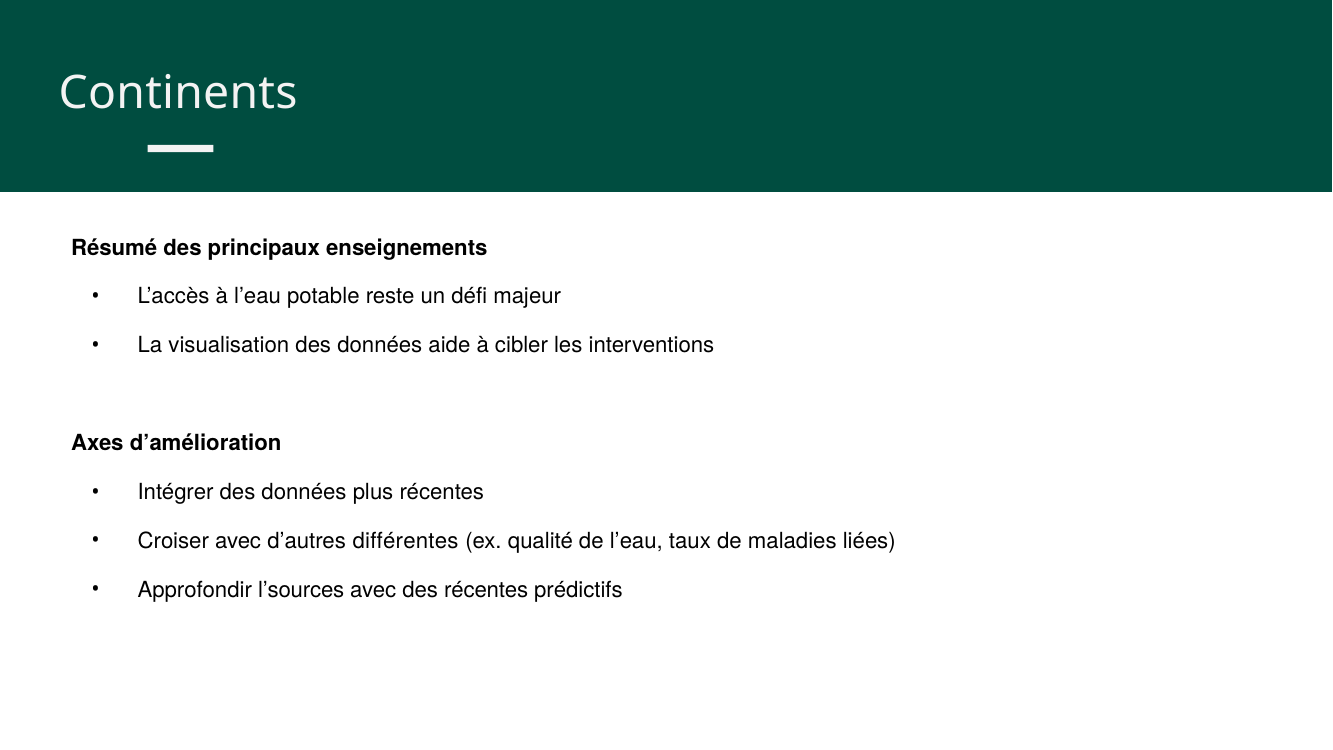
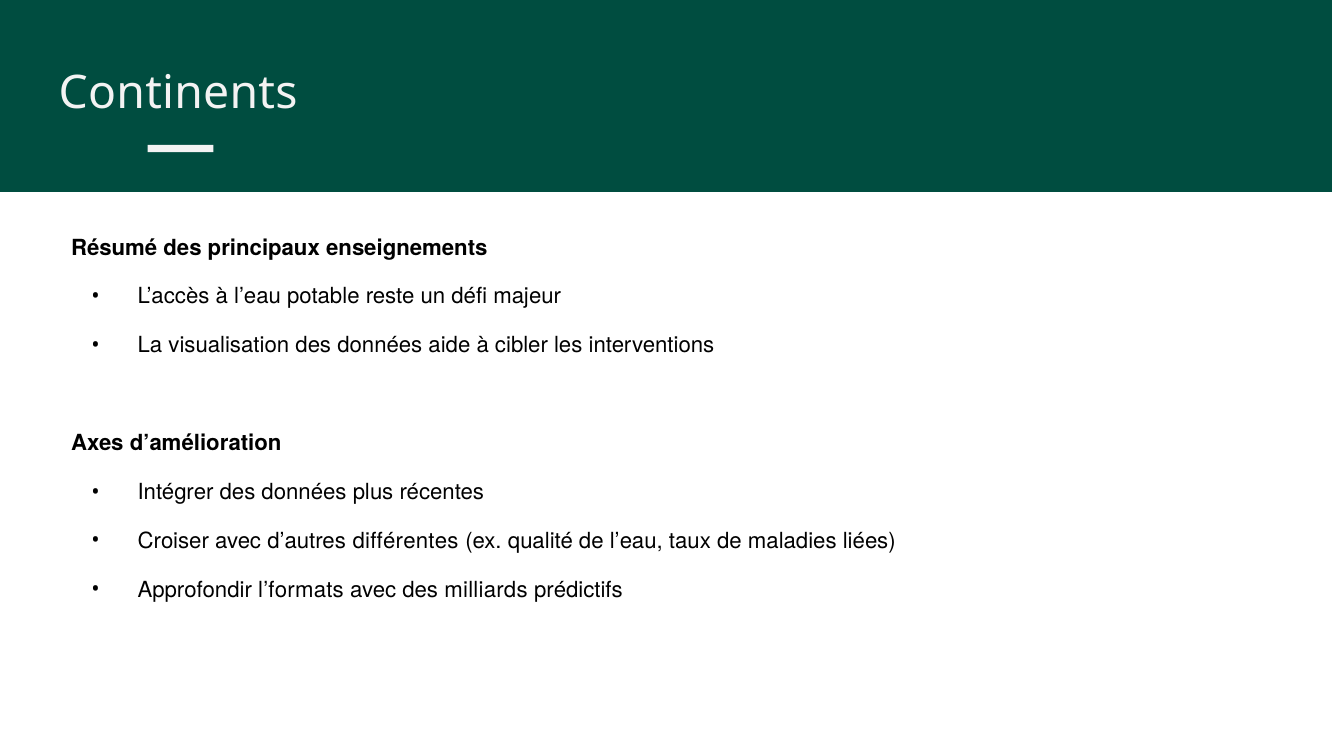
l’sources: l’sources -> l’formats (301, 590)
des récentes: récentes -> milliards (486, 590)
